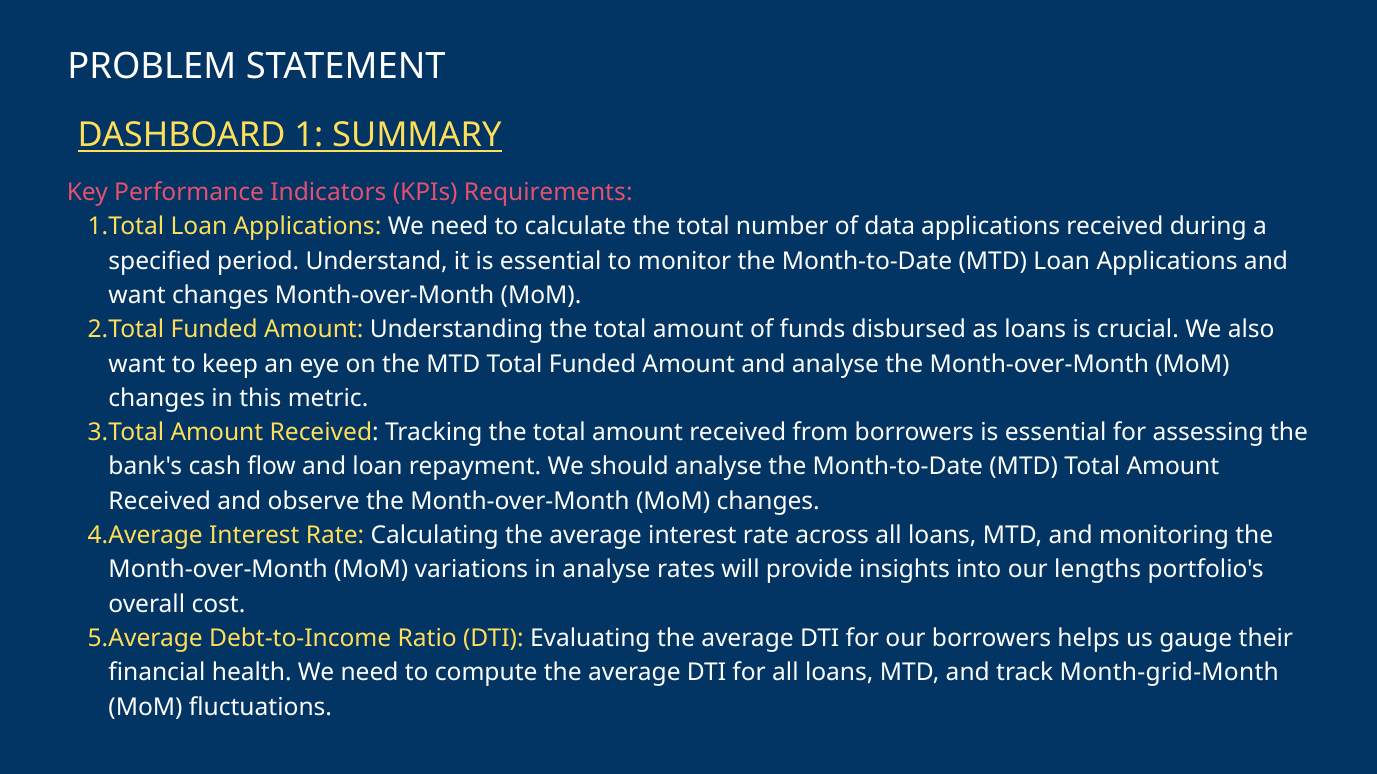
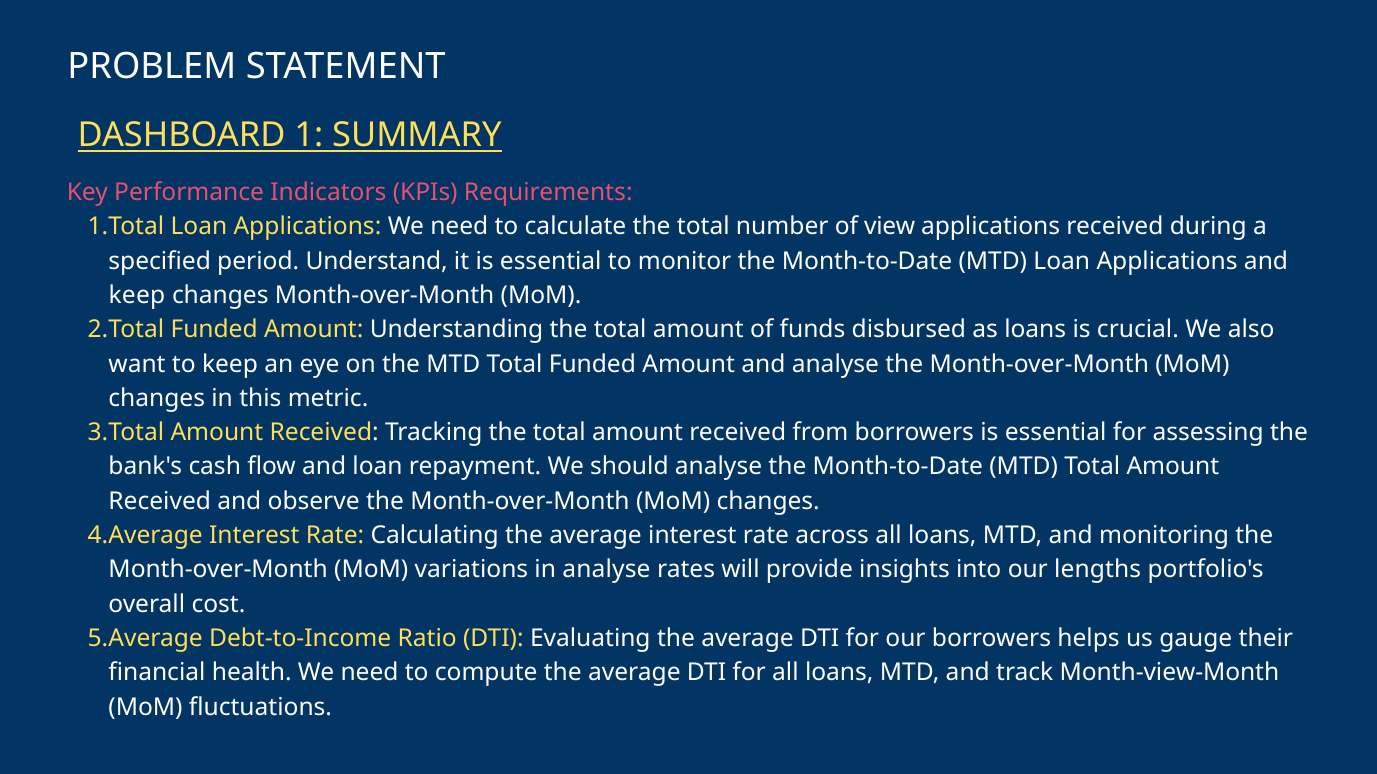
data: data -> view (890, 227)
want: want -> keep (137, 296)
Month-grid-Month: Month-grid-Month -> Month-view-Month (1169, 673)
